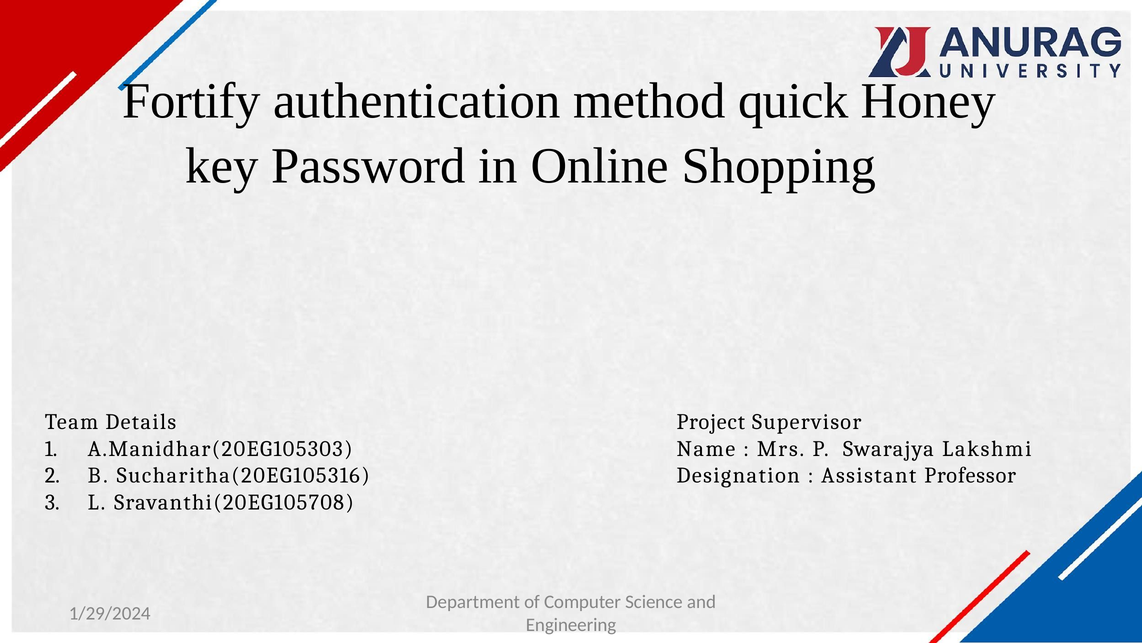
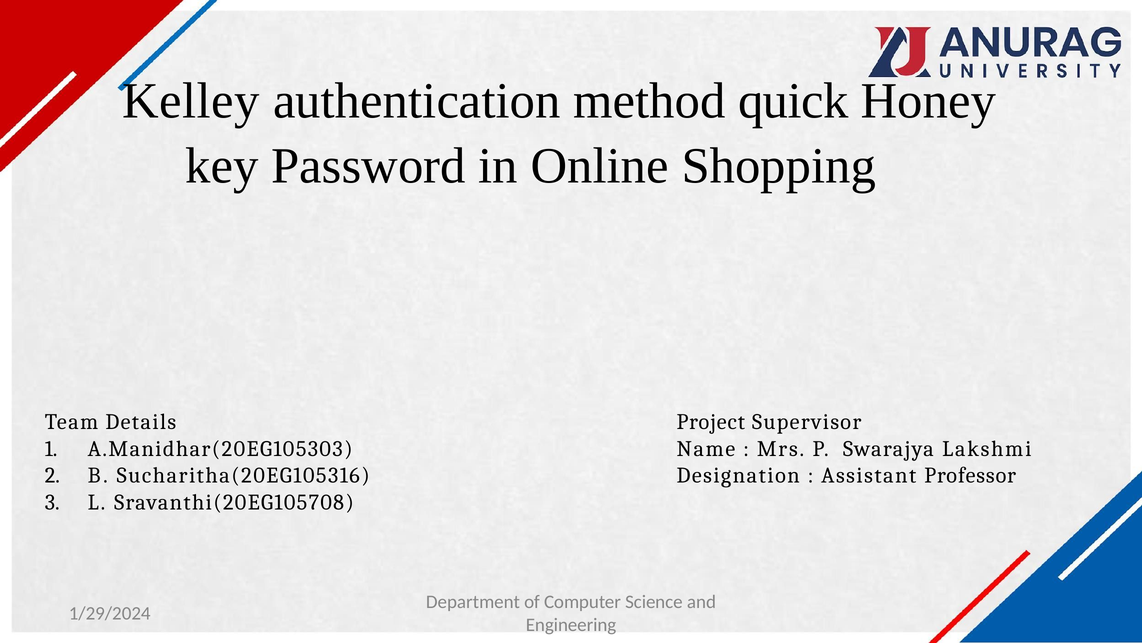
Fortify: Fortify -> Kelley (191, 101)
